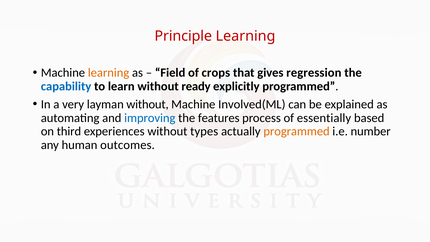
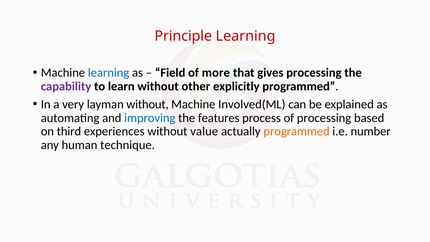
learning colour: orange -> blue (109, 73)
crops: crops -> more (216, 73)
gives regression: regression -> processing (314, 73)
capability colour: blue -> purple (66, 86)
ready: ready -> other (196, 86)
of essentially: essentially -> processing (324, 118)
types: types -> value (204, 131)
outcomes: outcomes -> technique (128, 145)
